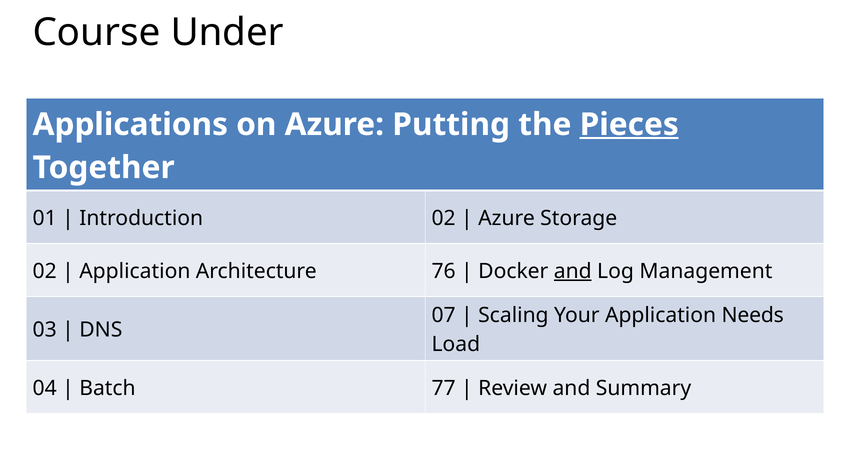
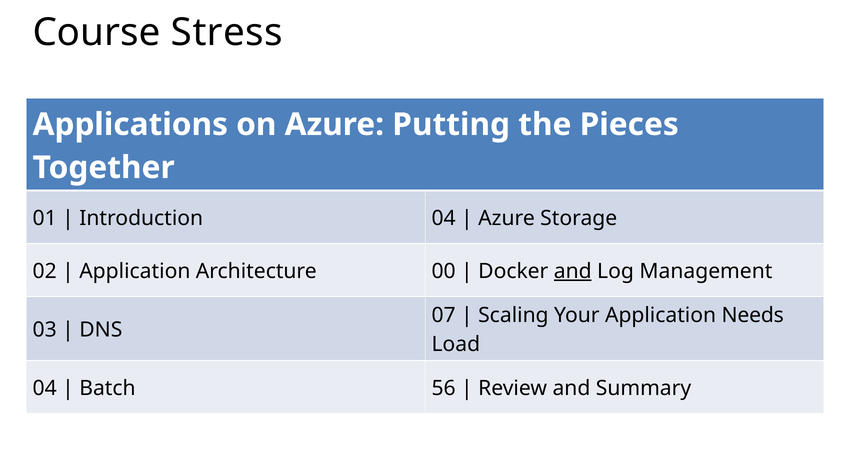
Under: Under -> Stress (227, 33)
Pieces underline: present -> none (629, 125)
Introduction 02: 02 -> 04 (444, 219)
76: 76 -> 00 (444, 272)
77: 77 -> 56 (444, 389)
